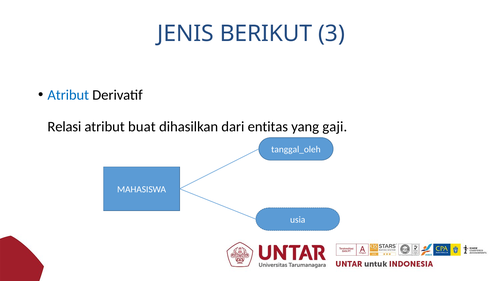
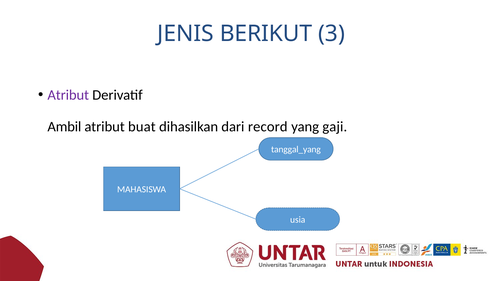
Atribut colour: blue -> purple (68, 95)
Relasi: Relasi -> Ambil (64, 127)
entitas: entitas -> record (268, 127)
tanggal_oleh: tanggal_oleh -> tanggal_yang (296, 150)
